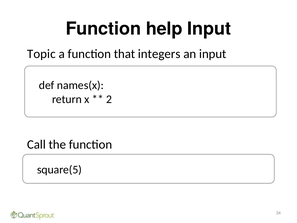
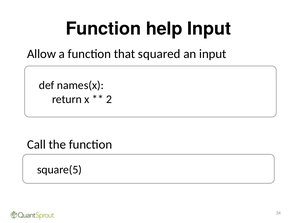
Topic: Topic -> Allow (41, 54)
integers: integers -> squared (159, 54)
